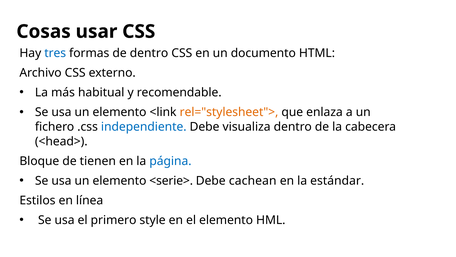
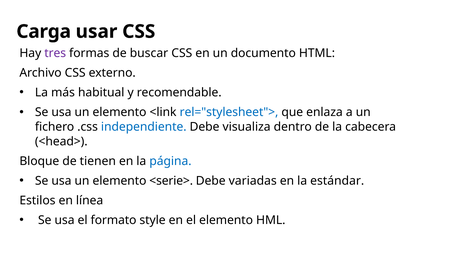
Cosas: Cosas -> Carga (44, 31)
tres colour: blue -> purple (55, 53)
de dentro: dentro -> buscar (149, 53)
rel="stylesheet"> colour: orange -> blue (229, 112)
cachean: cachean -> variadas (253, 180)
primero: primero -> formato (114, 220)
